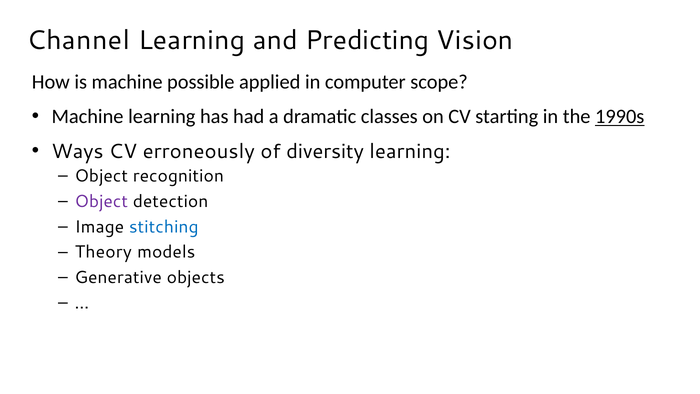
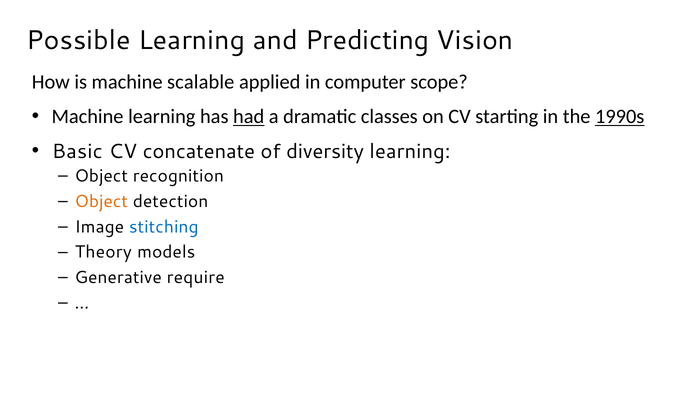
Channel: Channel -> Possible (78, 40)
possible: possible -> scalable (201, 82)
had underline: none -> present (249, 117)
Ways: Ways -> Basic (77, 151)
erroneously: erroneously -> concatenate (199, 151)
Object colour: purple -> orange (101, 201)
objects: objects -> require (196, 277)
